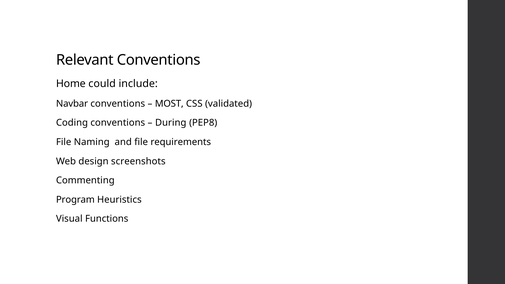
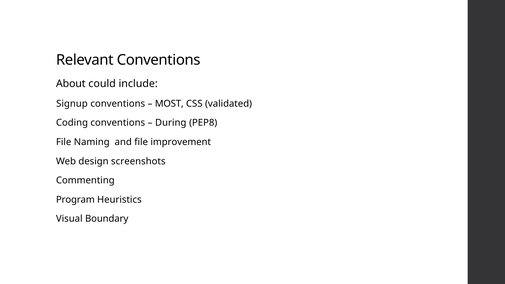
Home: Home -> About (71, 84)
Navbar: Navbar -> Signup (72, 104)
requirements: requirements -> improvement (181, 142)
Functions: Functions -> Boundary (107, 219)
